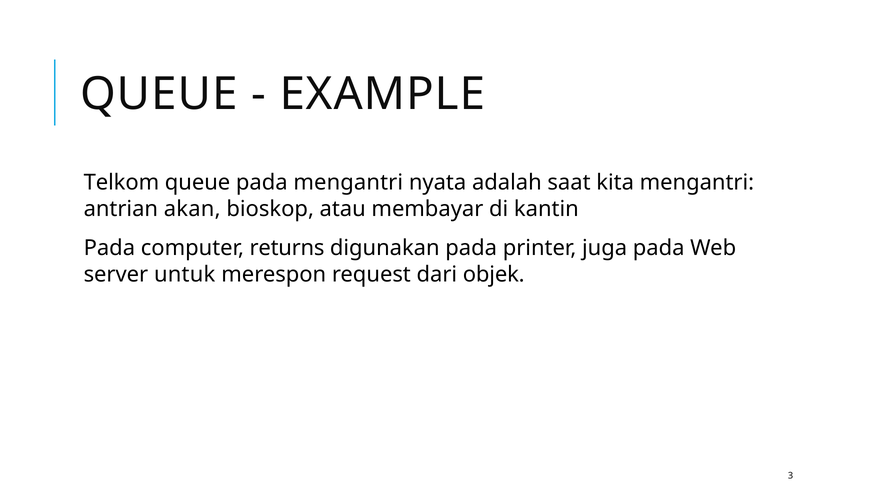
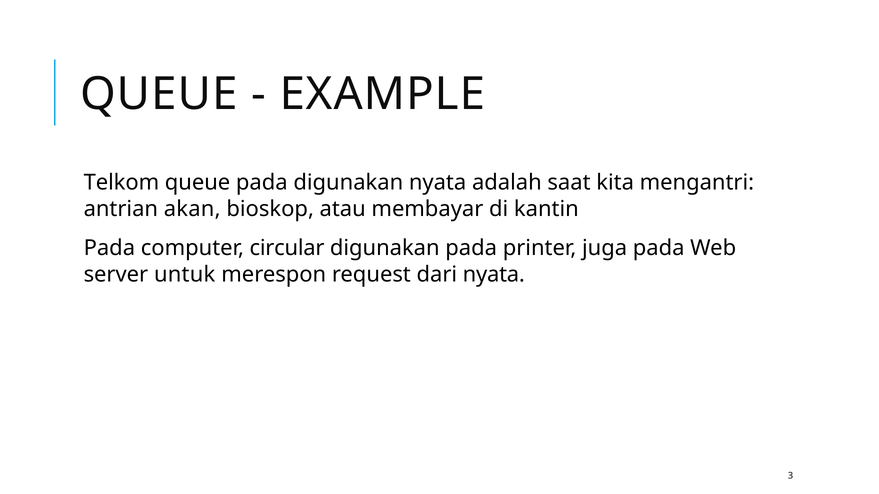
pada mengantri: mengantri -> digunakan (348, 183)
returns: returns -> circular (287, 248)
dari objek: objek -> nyata (494, 275)
